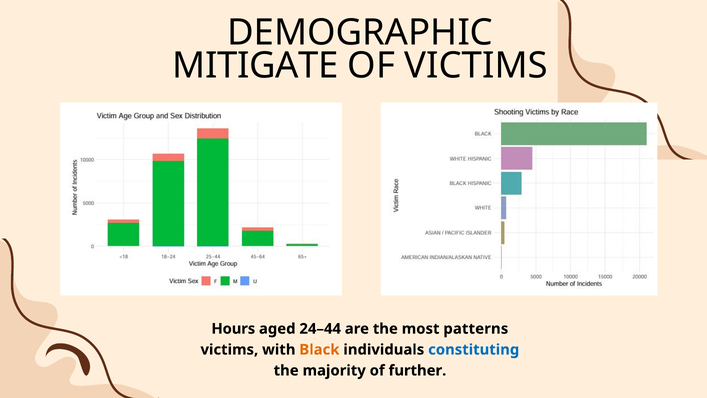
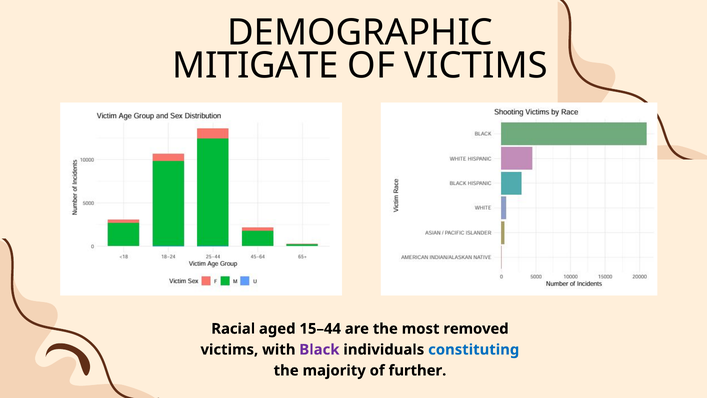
Hours: Hours -> Racial (233, 329)
24–44: 24–44 -> 15–44 (320, 329)
patterns: patterns -> removed (476, 329)
Black colour: orange -> purple (319, 349)
